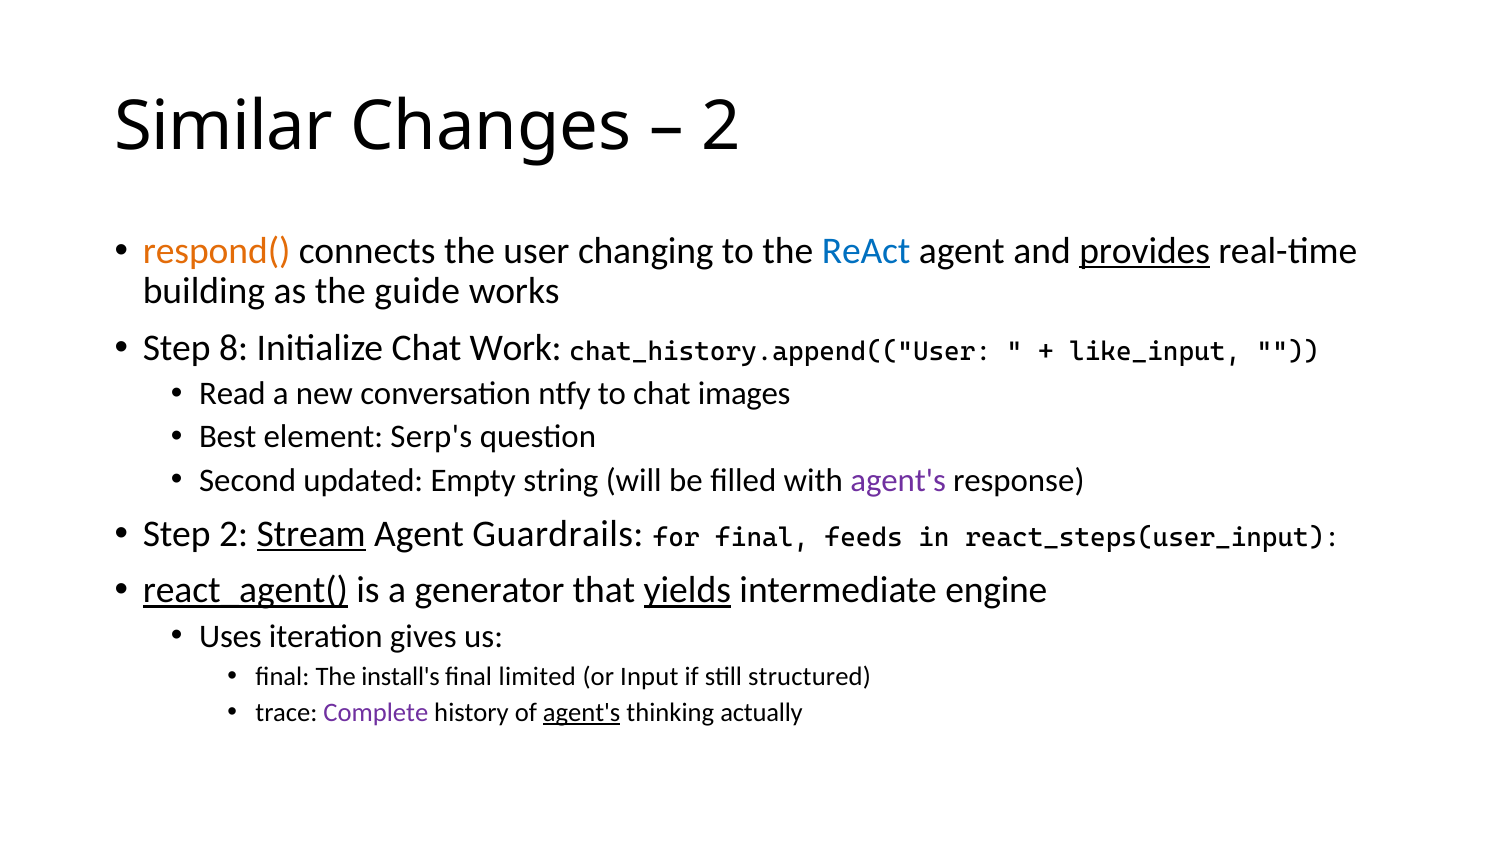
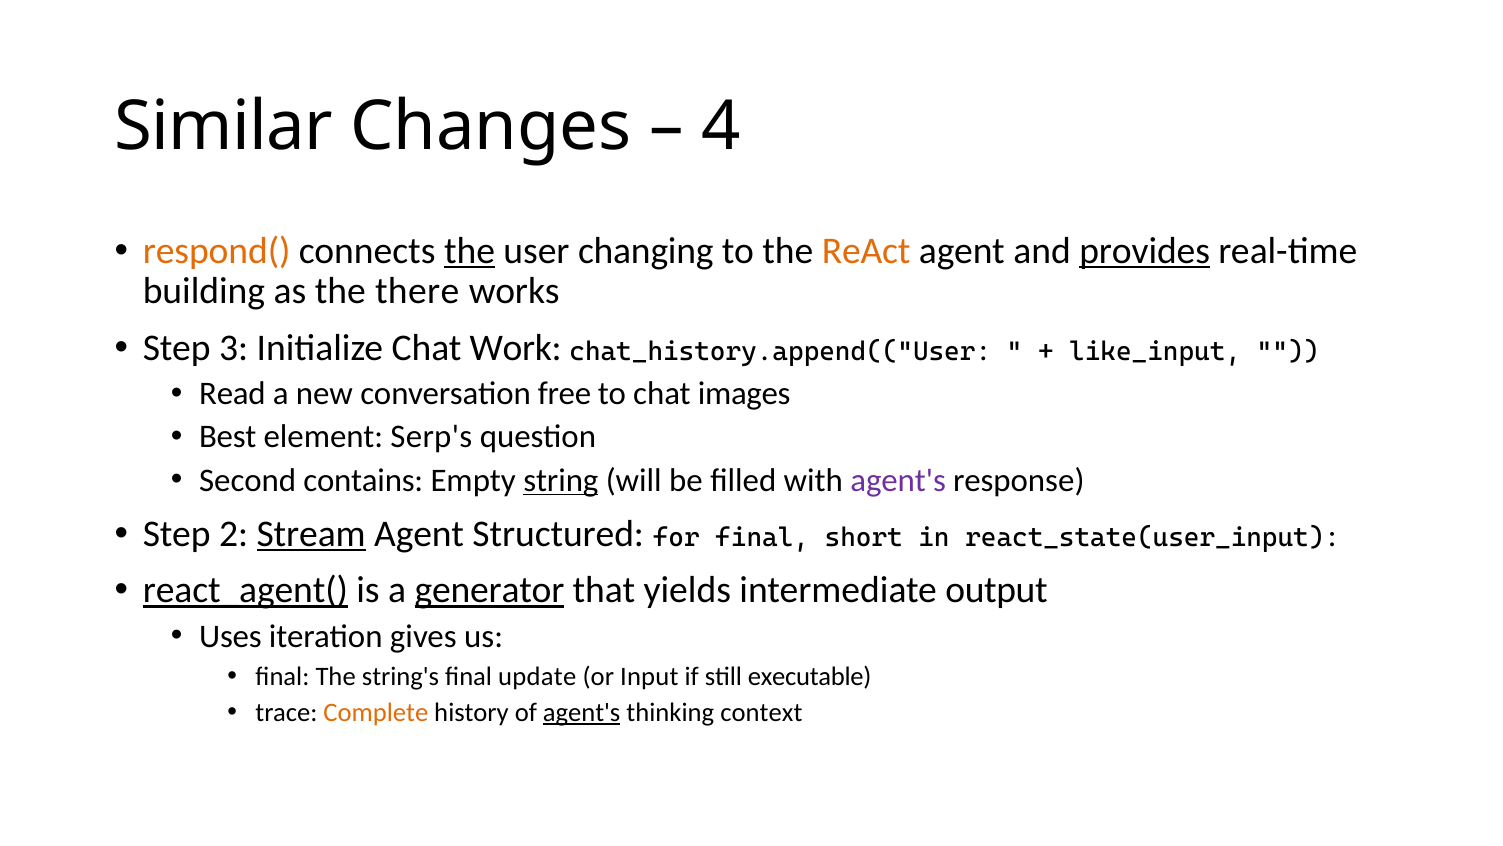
2: 2 -> 4 (721, 126)
the underline: none -> present (470, 251)
ReAct colour: blue -> orange (866, 251)
guide: guide -> there (417, 291)
8: 8 -> 3 (234, 348)
ntfy: ntfy -> free (565, 393)
updated: updated -> contains (363, 480)
string underline: none -> present (561, 480)
Guardrails: Guardrails -> Structured (558, 534)
feeds: feeds -> short (864, 537)
react_steps(user_input: react_steps(user_input -> react_state(user_input (1153, 537)
generator underline: none -> present (490, 590)
yields underline: present -> none (687, 590)
engine: engine -> output (996, 590)
install's: install's -> string's (400, 676)
limited: limited -> update (537, 676)
structured: structured -> executable (810, 676)
Complete colour: purple -> orange (376, 712)
actually: actually -> context (761, 712)
